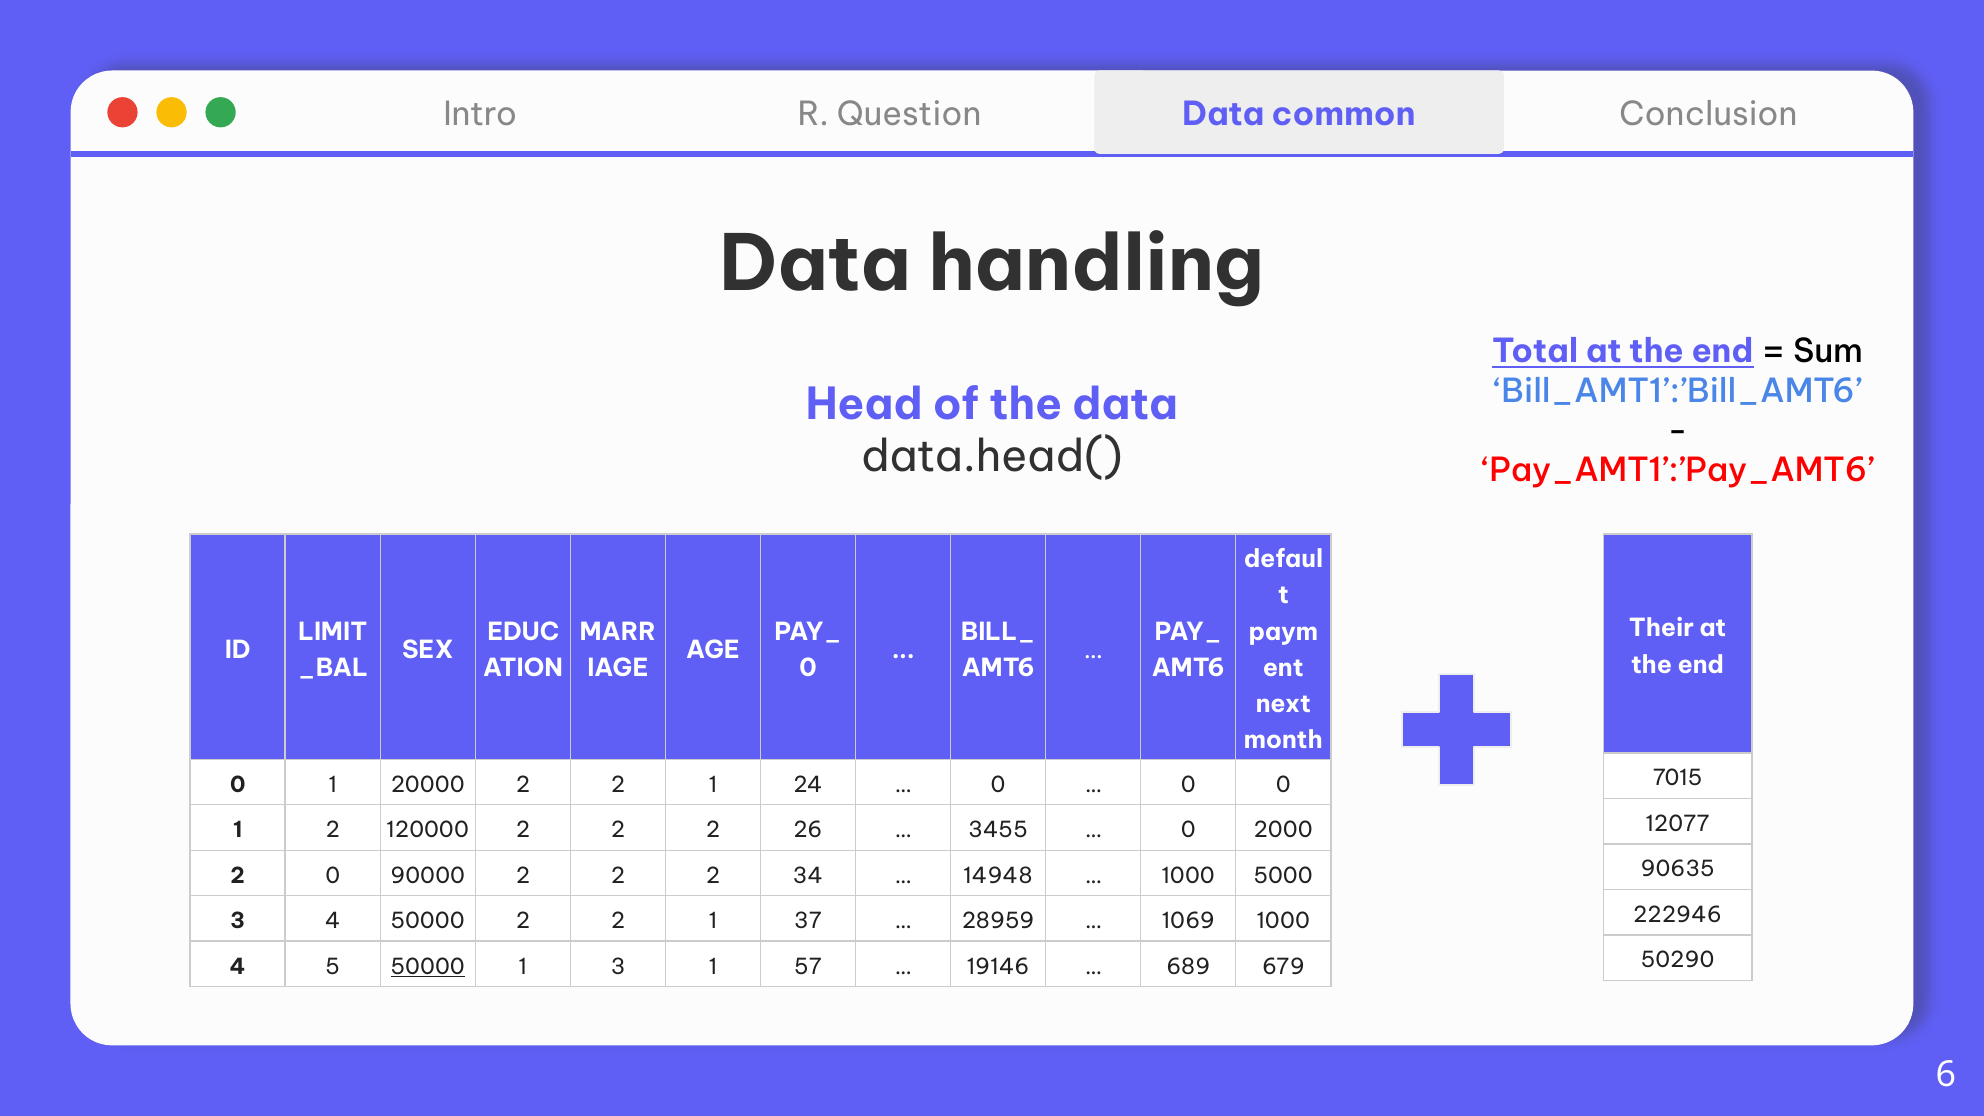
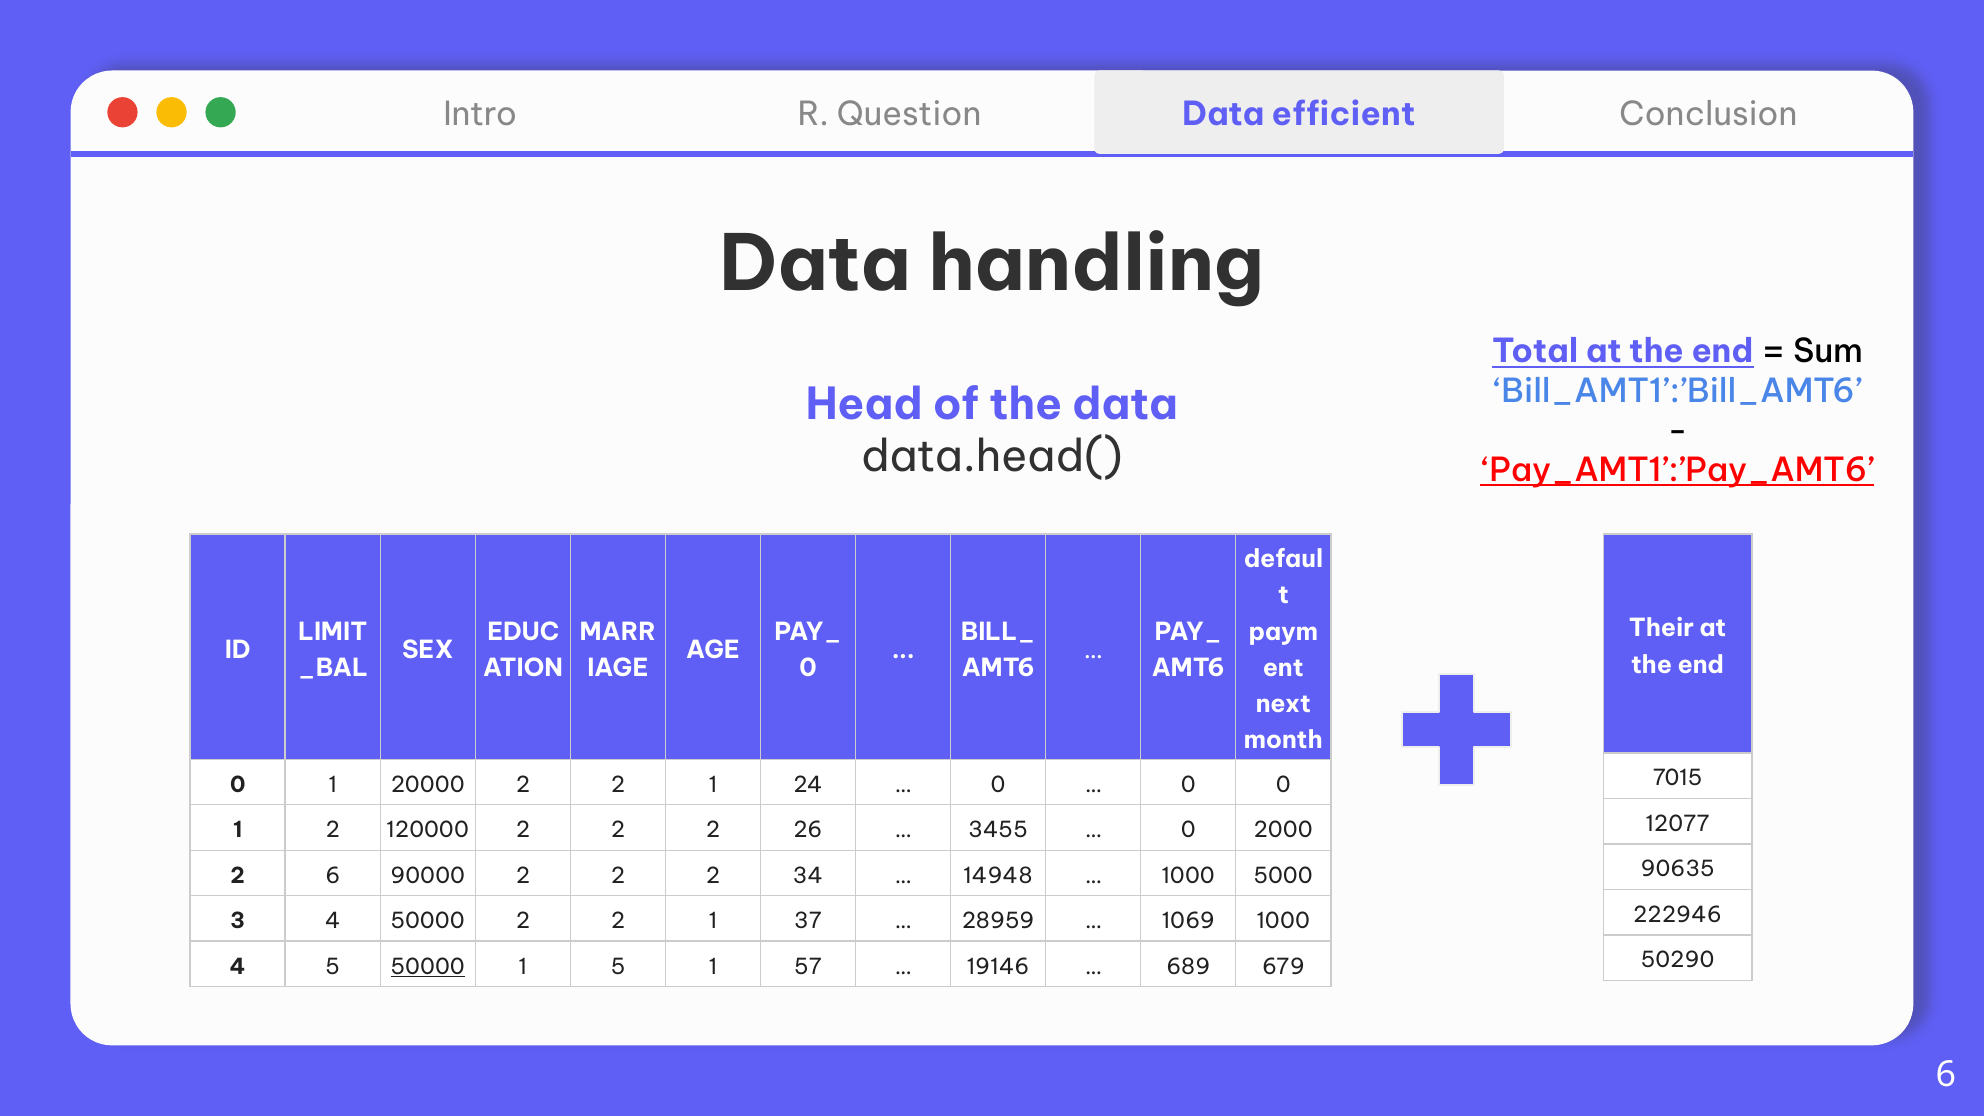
common: common -> efficient (1344, 114)
Pay_AMT1’:’Pay_AMT6 underline: none -> present (1677, 471)
2 0: 0 -> 6 (333, 876)
1 3: 3 -> 5 (618, 967)
